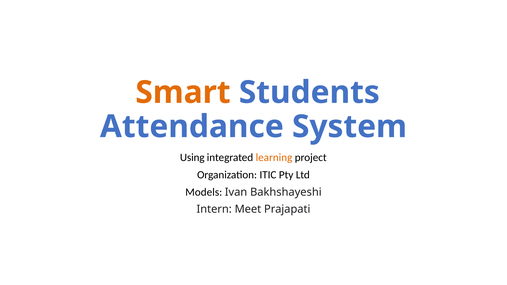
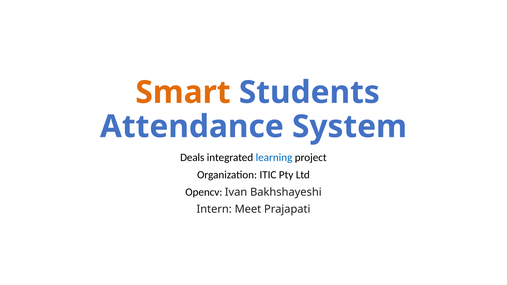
Using: Using -> Deals (192, 158)
learning colour: orange -> blue (274, 158)
Models: Models -> Opencv (204, 192)
